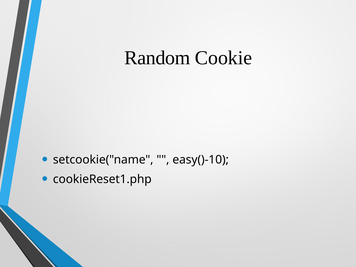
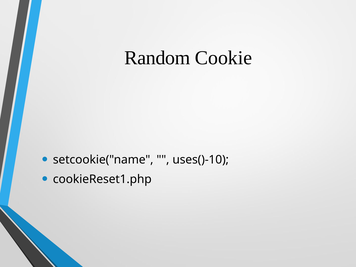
easy()-10: easy()-10 -> uses()-10 (201, 160)
